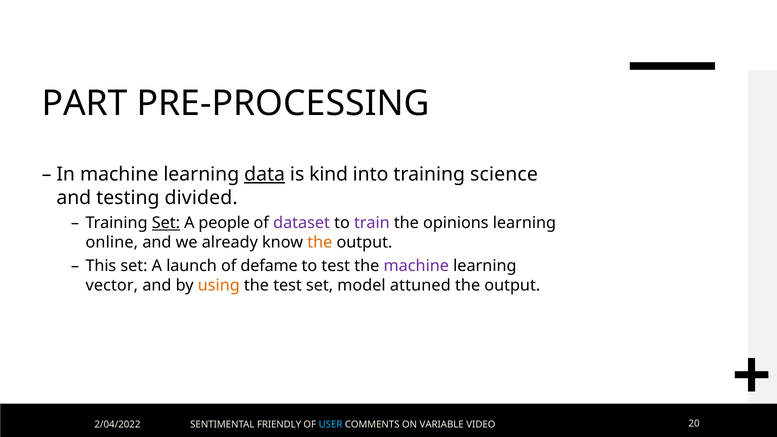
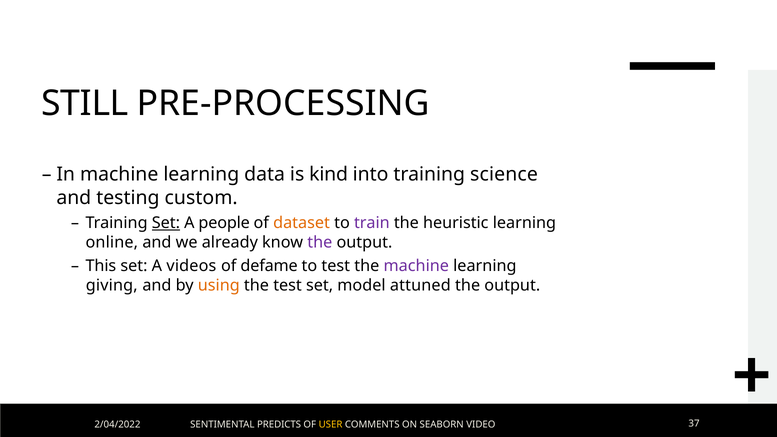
PART: PART -> STILL (85, 104)
data underline: present -> none (265, 174)
divided: divided -> custom (201, 198)
dataset colour: purple -> orange (302, 223)
opinions: opinions -> heuristic (456, 223)
the colour: orange -> purple (320, 242)
launch: launch -> videos (191, 266)
vector: vector -> giving (112, 285)
FRIENDLY: FRIENDLY -> PREDICTS (279, 425)
USER colour: light blue -> yellow (331, 425)
VARIABLE: VARIABLE -> SEABORN (442, 425)
20: 20 -> 37 (694, 424)
